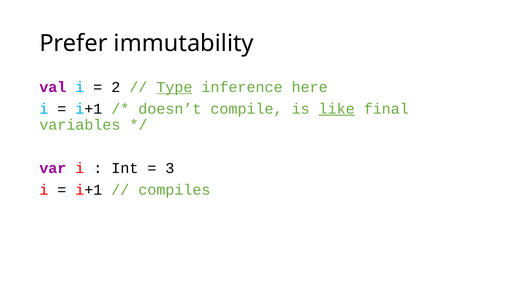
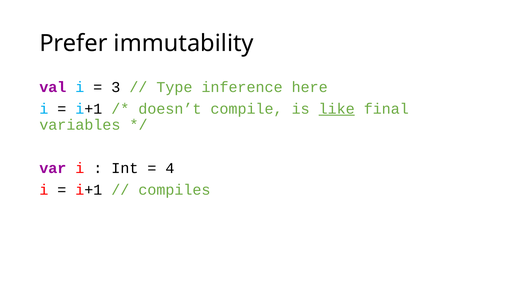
2: 2 -> 3 (116, 87)
Type underline: present -> none (174, 87)
3: 3 -> 4 (170, 168)
